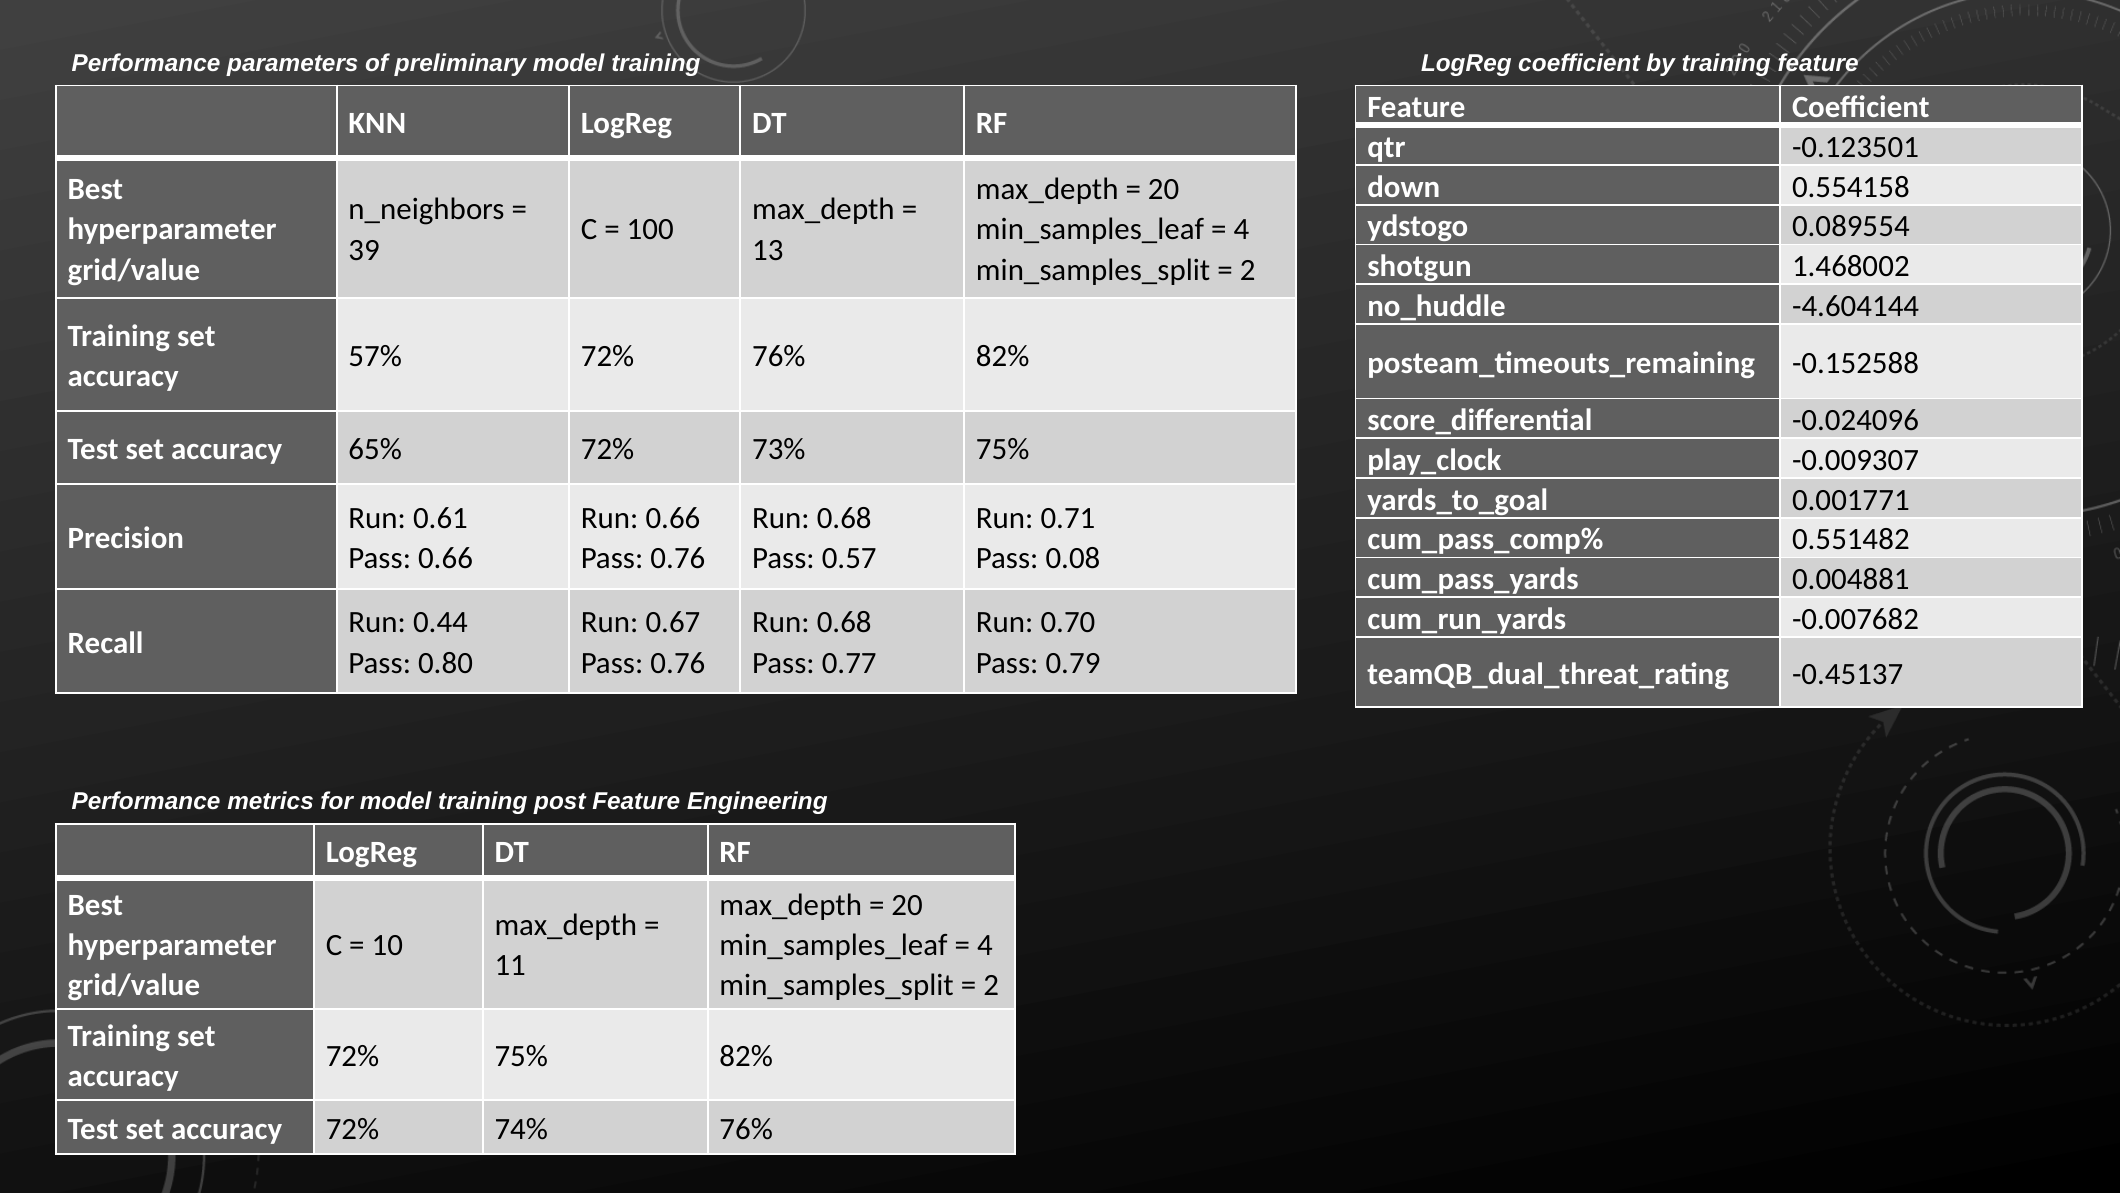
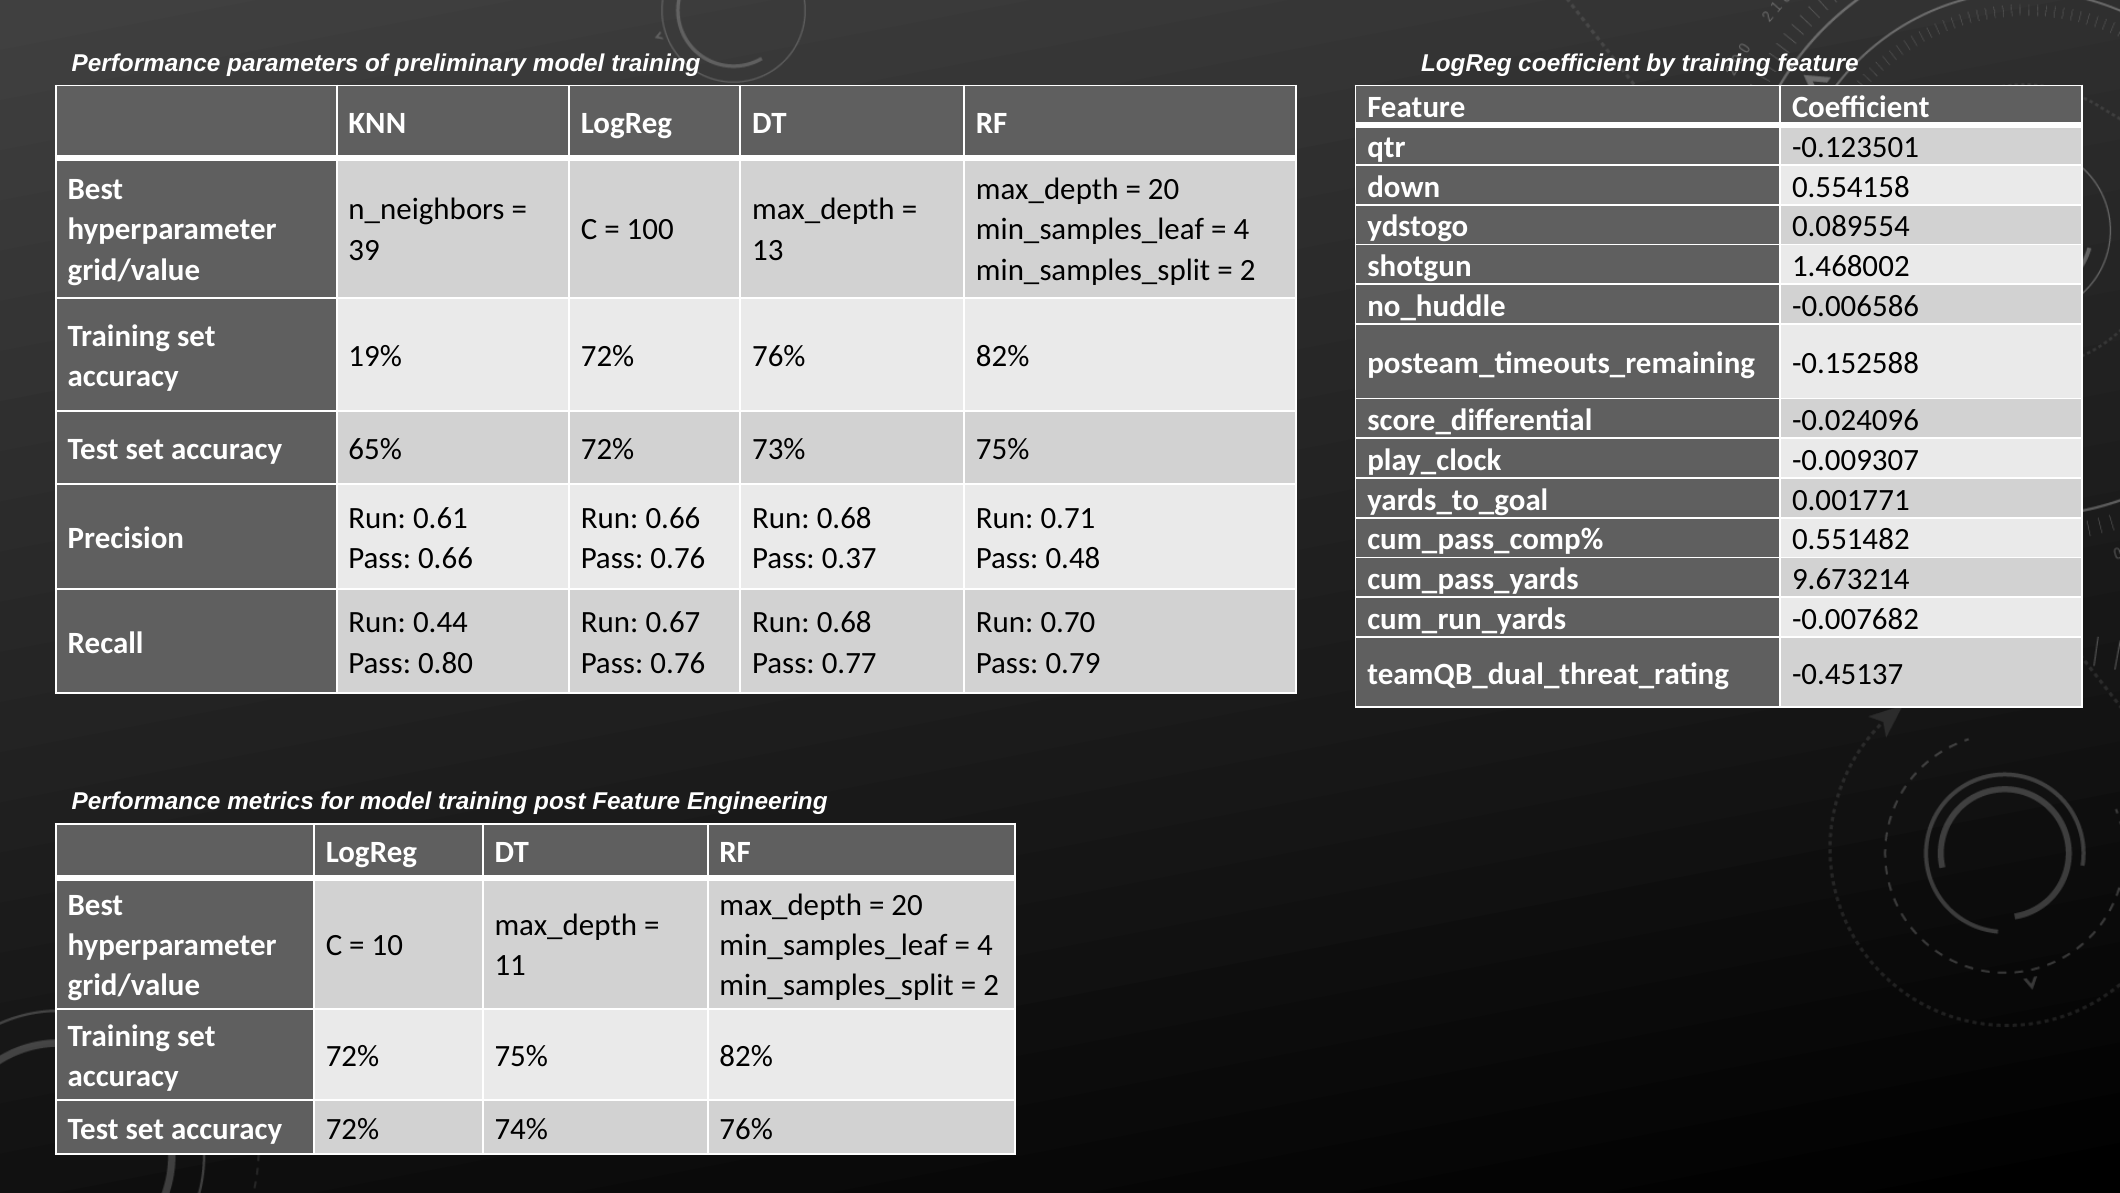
-4.604144: -4.604144 -> -0.006586 (1856, 306)
57%: 57% -> 19% (375, 356)
0.57: 0.57 -> 0.37 (849, 558)
0.08: 0.08 -> 0.48 (1073, 558)
0.004881: 0.004881 -> 9.673214 (1851, 579)
